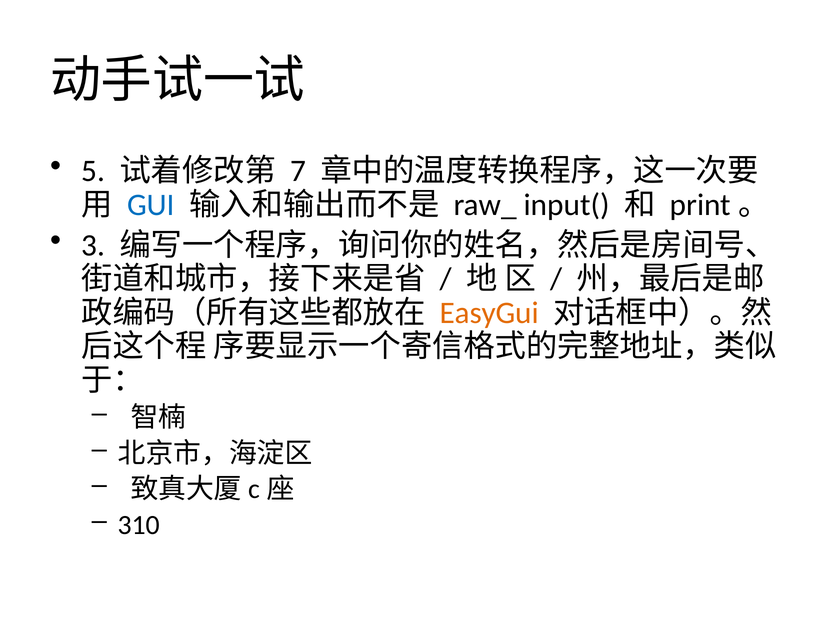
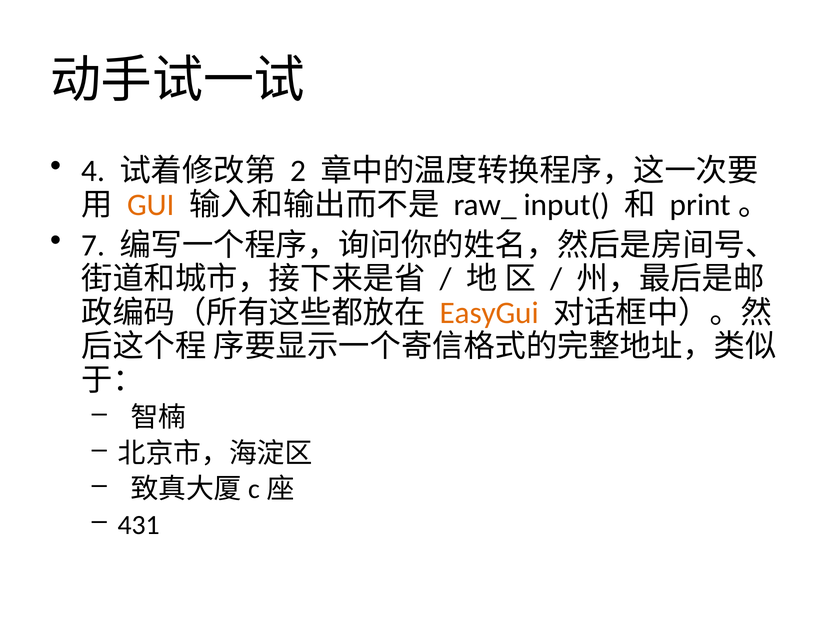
5: 5 -> 4 (93, 171)
7: 7 -> 2 (298, 171)
GUI colour: blue -> orange (151, 205)
3: 3 -> 7 (93, 245)
310: 310 -> 431 (139, 526)
